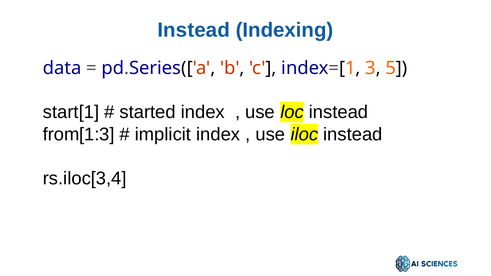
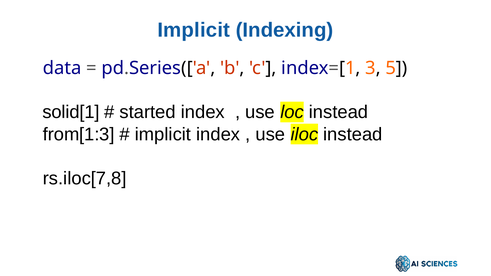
Instead: Instead -> Implicit (194, 30)
start[1: start[1 -> solid[1 (71, 112)
rs.iloc[3,4: rs.iloc[3,4 -> rs.iloc[7,8 (85, 179)
